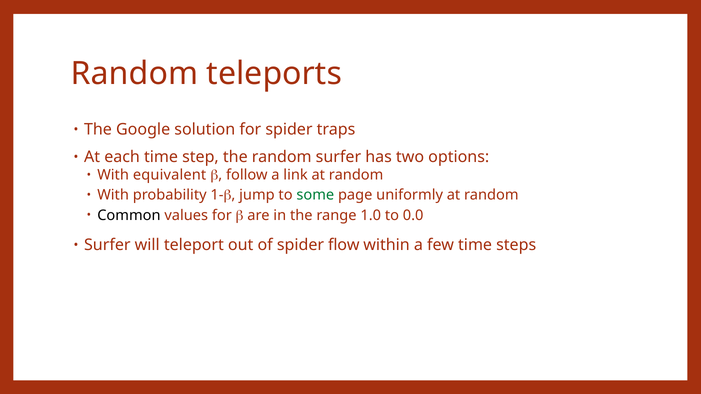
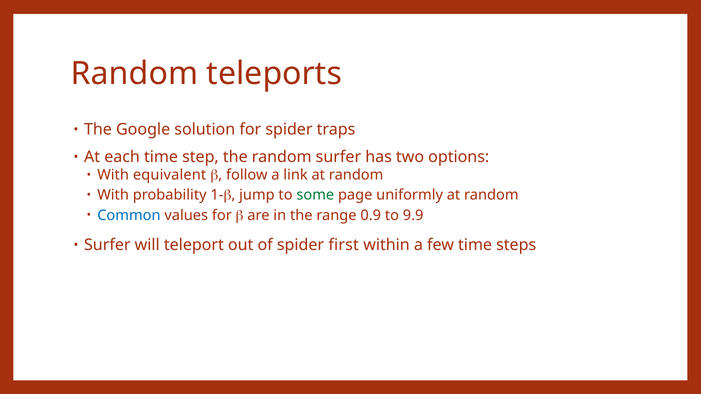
Common colour: black -> blue (129, 215)
1.0: 1.0 -> 0.9 (371, 215)
0.0: 0.0 -> 9.9 (413, 215)
flow: flow -> first (344, 245)
